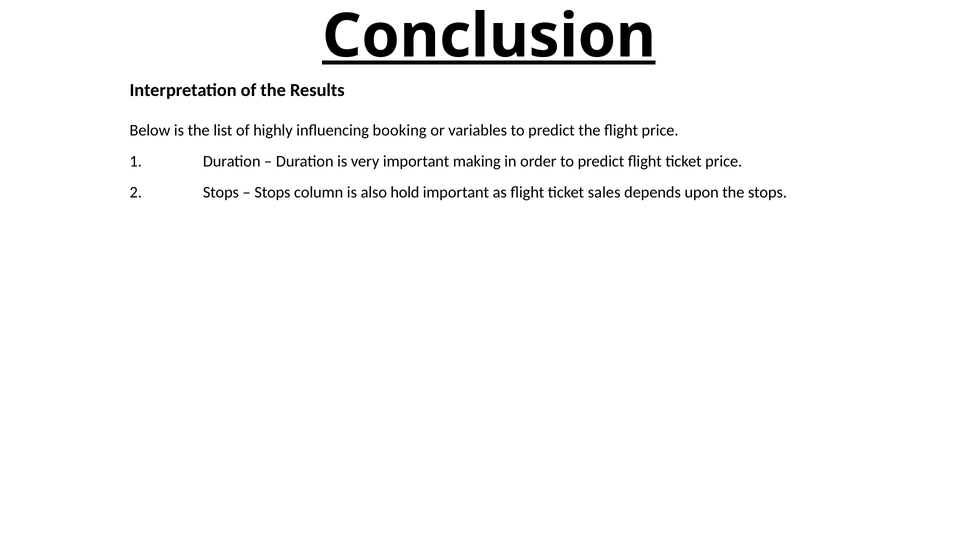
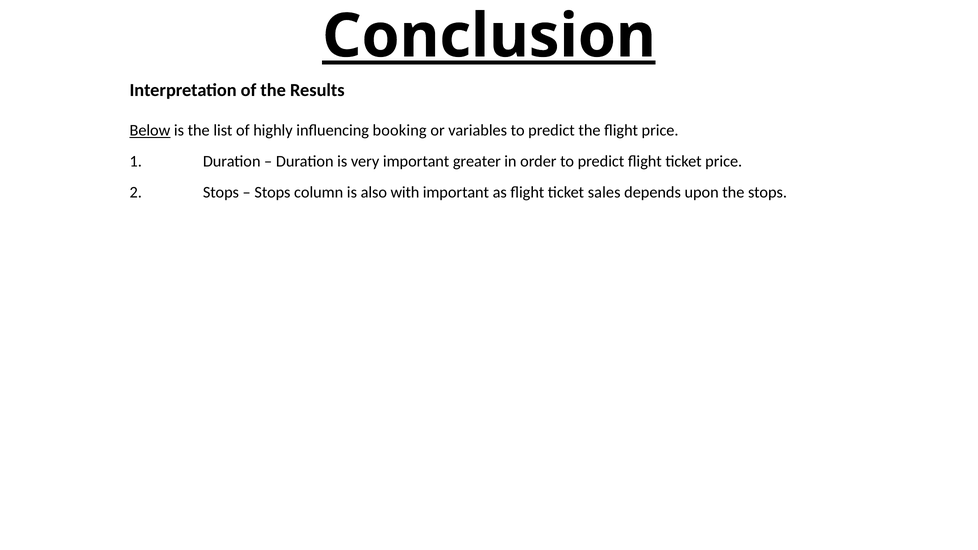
Below underline: none -> present (150, 130)
making: making -> greater (477, 162)
hold: hold -> with (405, 193)
